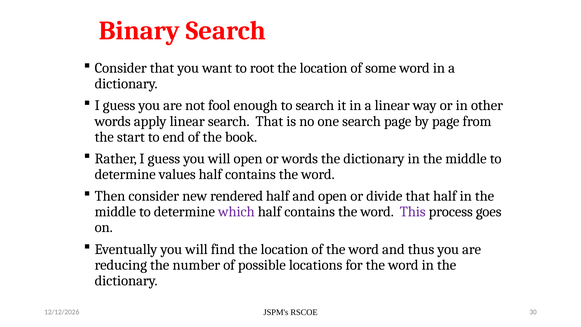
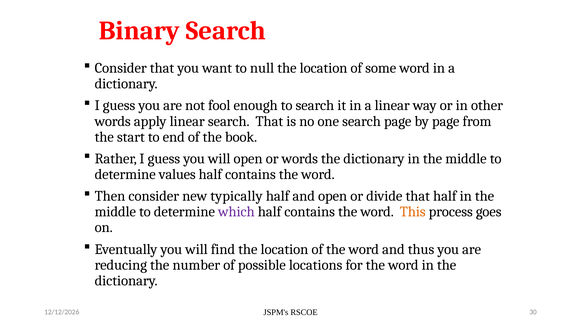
root: root -> null (262, 68)
rendered: rendered -> typically (236, 196)
This colour: purple -> orange (413, 212)
